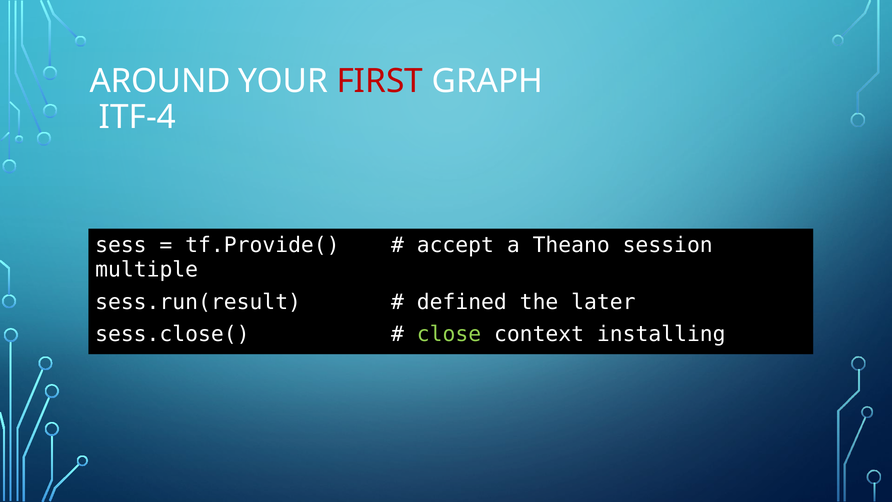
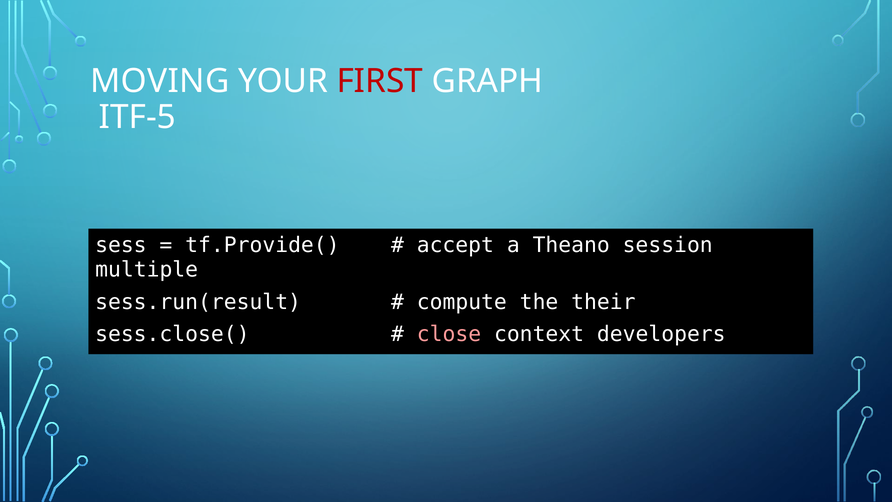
AROUND: AROUND -> MOVING (160, 81)
ITF-4: ITF-4 -> ITF-5 (137, 117)
defined: defined -> compute (462, 302)
later: later -> their (603, 302)
close colour: light green -> pink (449, 334)
installing: installing -> developers (661, 334)
